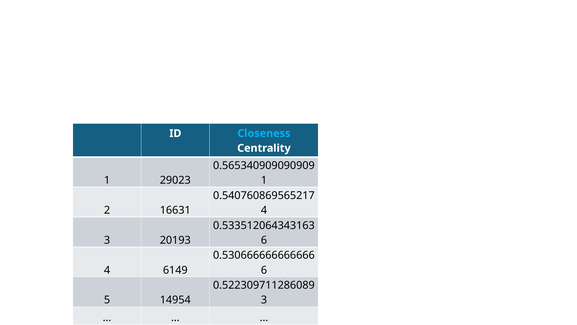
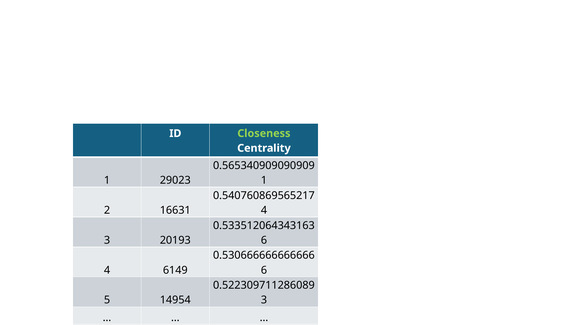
Closeness colour: light blue -> light green (264, 133)
